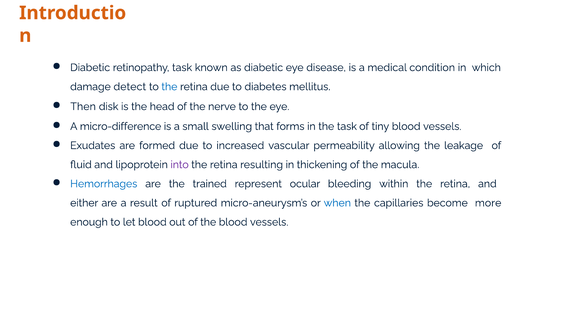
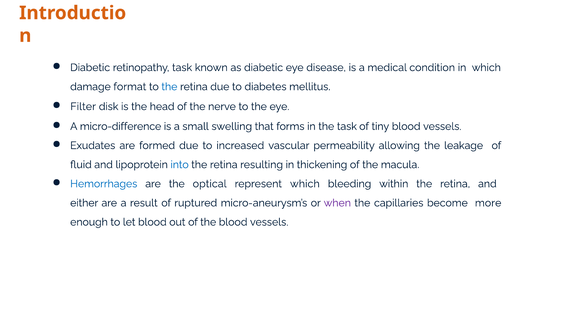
detect: detect -> format (130, 87)
Then: Then -> Filter (83, 107)
into colour: purple -> blue (180, 165)
trained: trained -> optical (210, 184)
represent ocular: ocular -> which (305, 184)
when colour: blue -> purple (337, 203)
